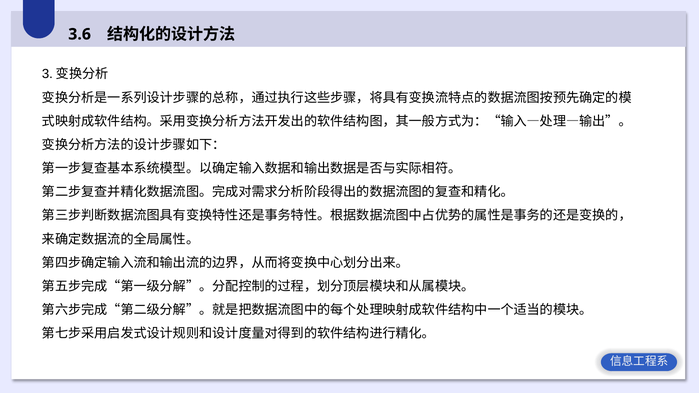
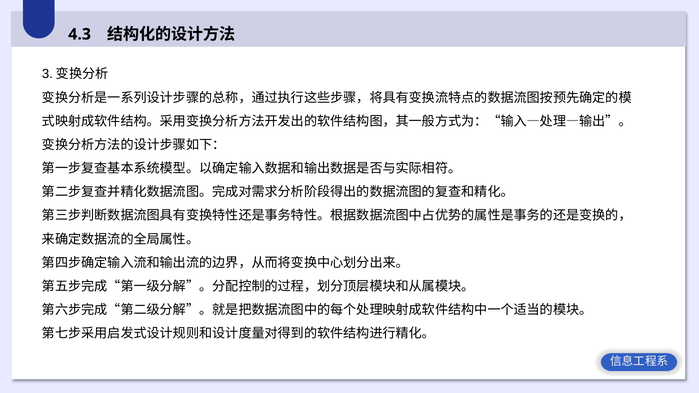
3.6: 3.6 -> 4.3 (80, 34)
